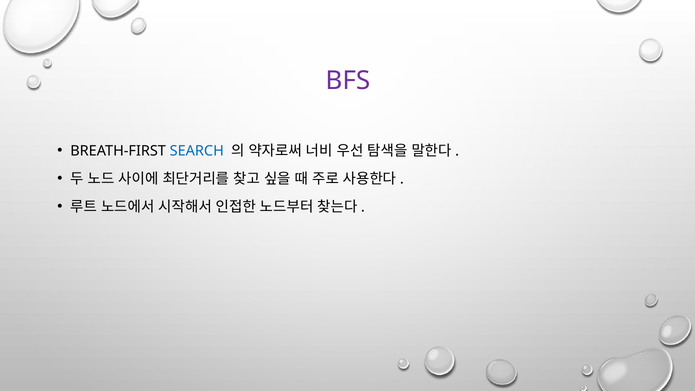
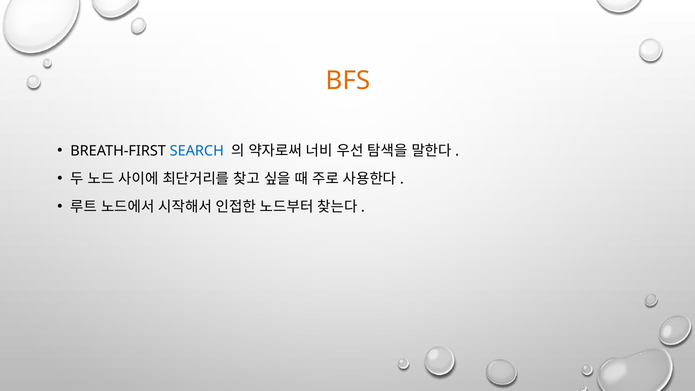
BFS colour: purple -> orange (348, 81)
